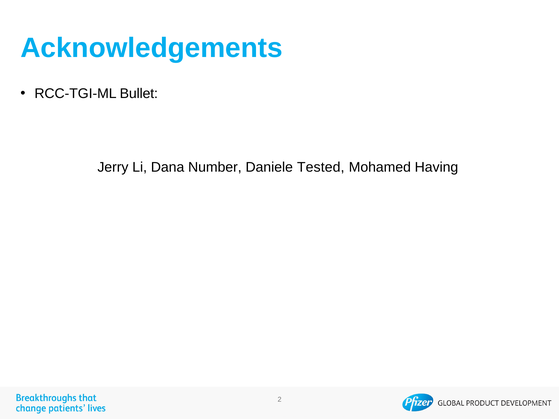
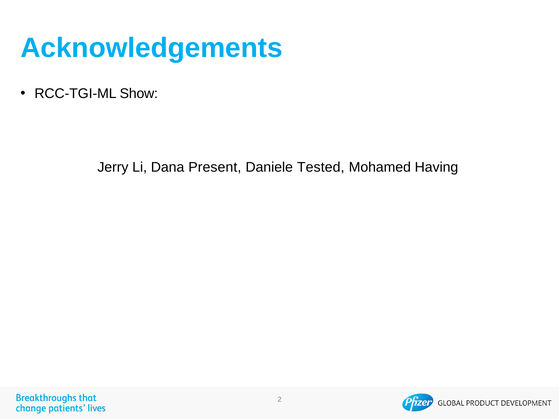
Bullet: Bullet -> Show (139, 94)
Number: Number -> Present (215, 167)
